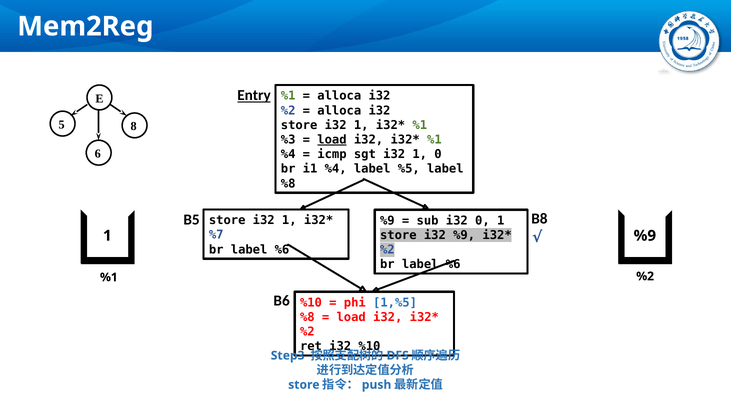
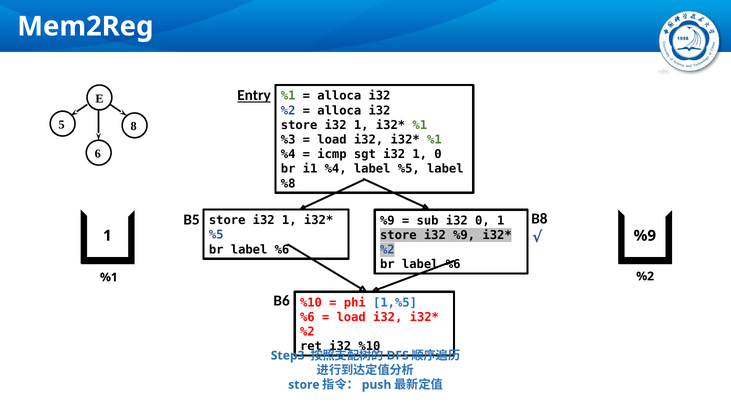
load underline: present -> none (332, 140)
%7: %7 -> %5 (216, 235)
%8: %8 -> %6 (307, 317)
